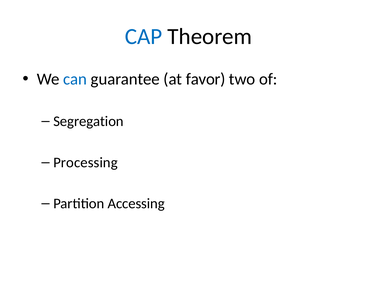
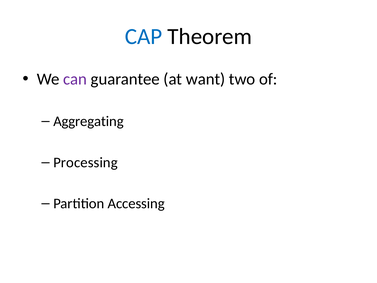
can colour: blue -> purple (75, 79)
favor: favor -> want (206, 79)
Segregation: Segregation -> Aggregating (88, 121)
